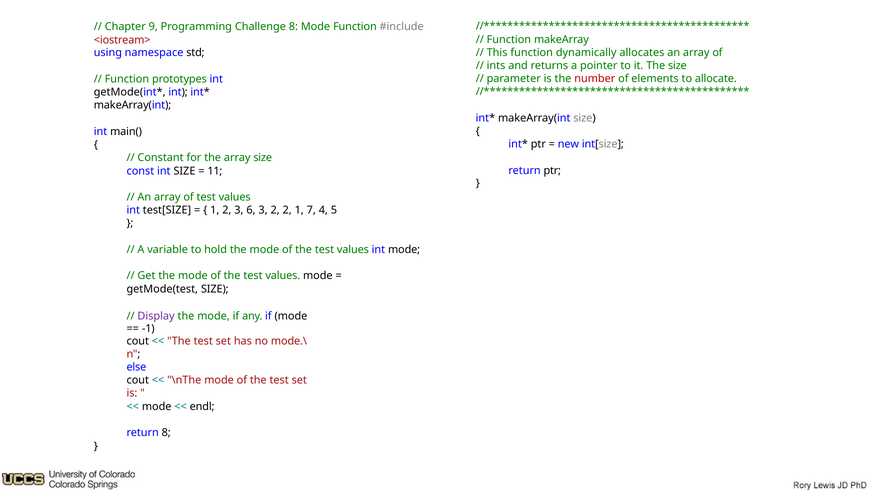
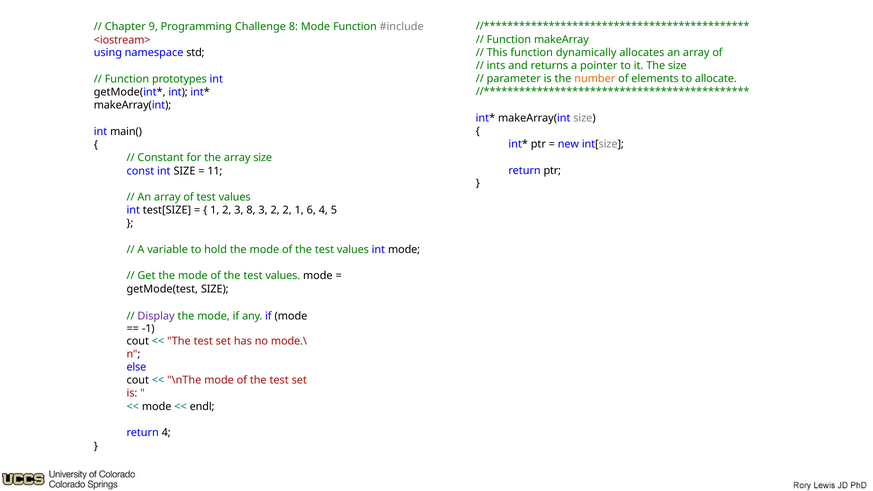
number colour: red -> orange (595, 79)
3 6: 6 -> 8 (251, 210)
7: 7 -> 6 (311, 210)
return 8: 8 -> 4 (166, 433)
